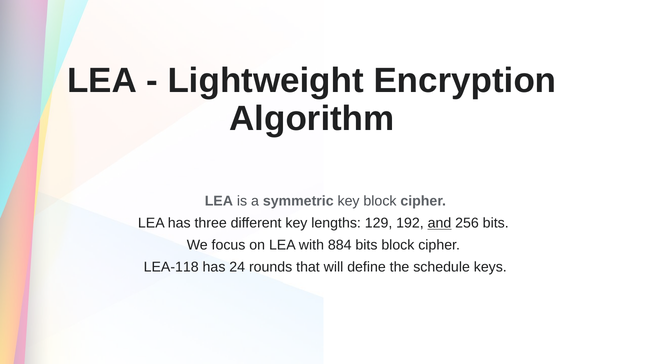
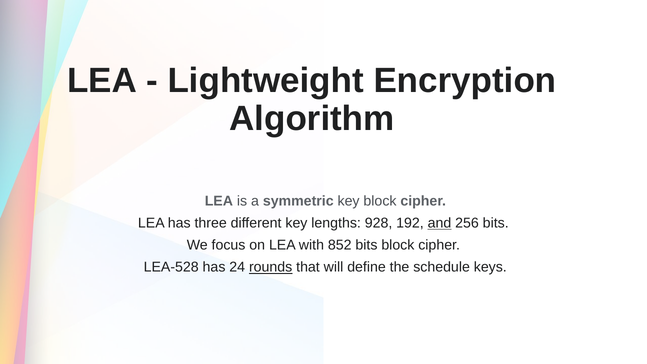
129: 129 -> 928 (379, 223)
884: 884 -> 852 (340, 245)
LEA-118: LEA-118 -> LEA-528 (171, 267)
rounds underline: none -> present (271, 267)
